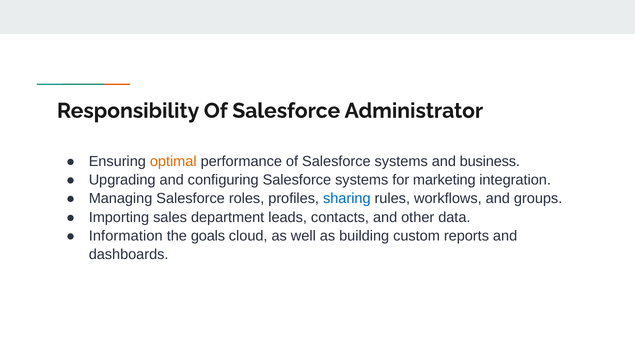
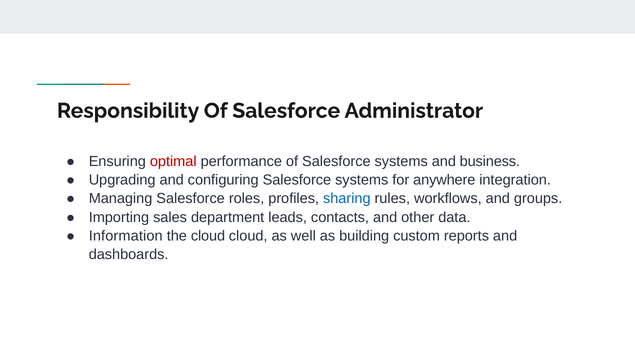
optimal colour: orange -> red (173, 161)
marketing: marketing -> anywhere (444, 180)
the goals: goals -> cloud (208, 236)
